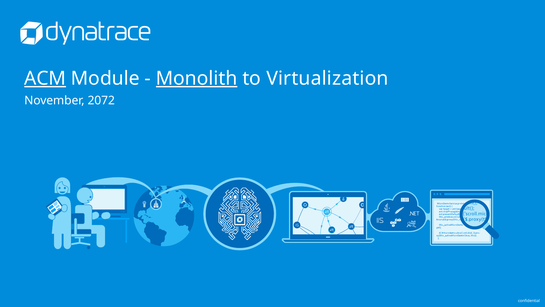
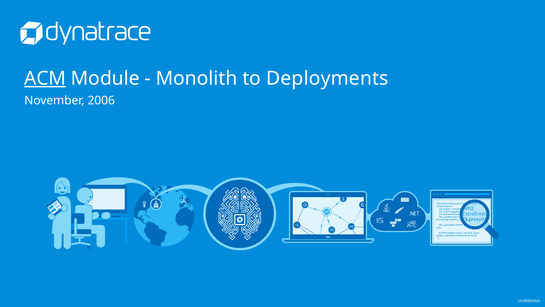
Monolith underline: present -> none (197, 78)
Virtualization: Virtualization -> Deployments (327, 78)
2072: 2072 -> 2006 (101, 100)
